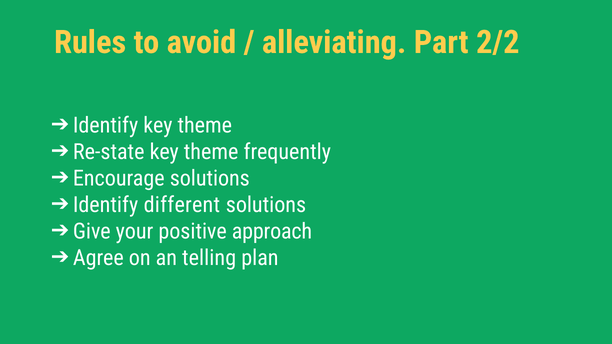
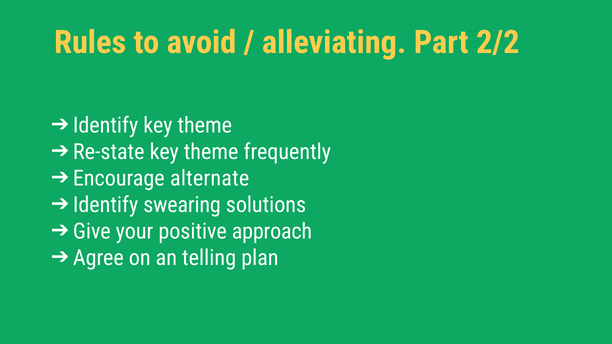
solutions: solutions -> alternate (210, 179)
different: different -> swearing (182, 205)
